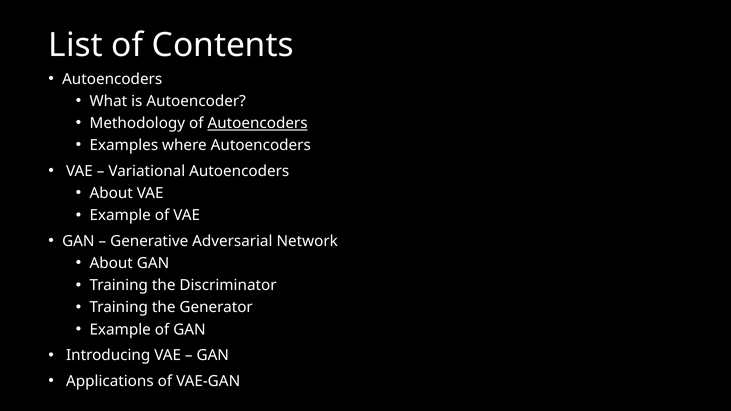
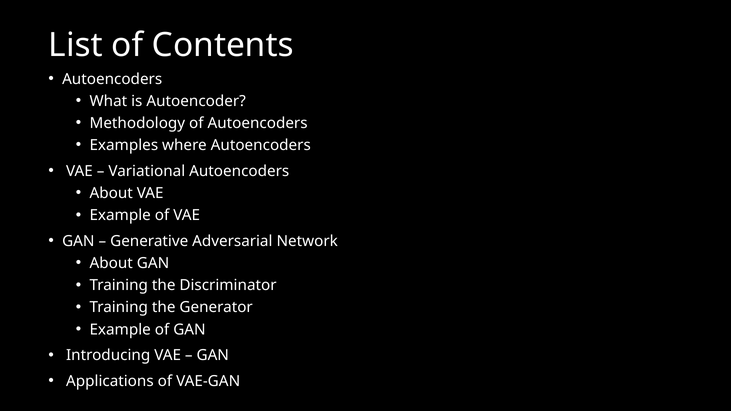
Autoencoders underline: present -> none (258, 123)
